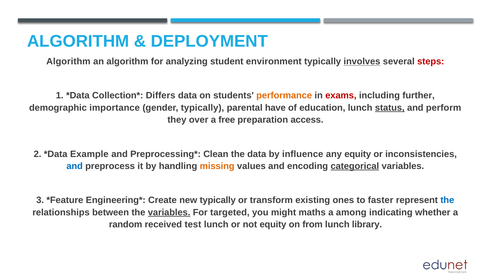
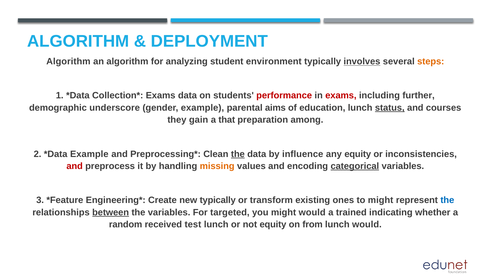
steps colour: red -> orange (431, 62)
Differs: Differs -> Exams (161, 96)
performance colour: orange -> red (284, 96)
importance: importance -> underscore (115, 108)
gender typically: typically -> example (202, 108)
have: have -> aims (275, 108)
perform: perform -> courses (444, 108)
over: over -> gain (199, 120)
free: free -> that (227, 120)
access: access -> among (307, 120)
the underline: none -> present (238, 154)
and colour: blue -> red (75, 166)
to faster: faster -> might (381, 200)
between underline: none -> present (111, 213)
variables underline: present -> none (169, 213)
might maths: maths -> would (312, 213)
among: among -> trained (351, 213)
lunch library: library -> would (367, 225)
